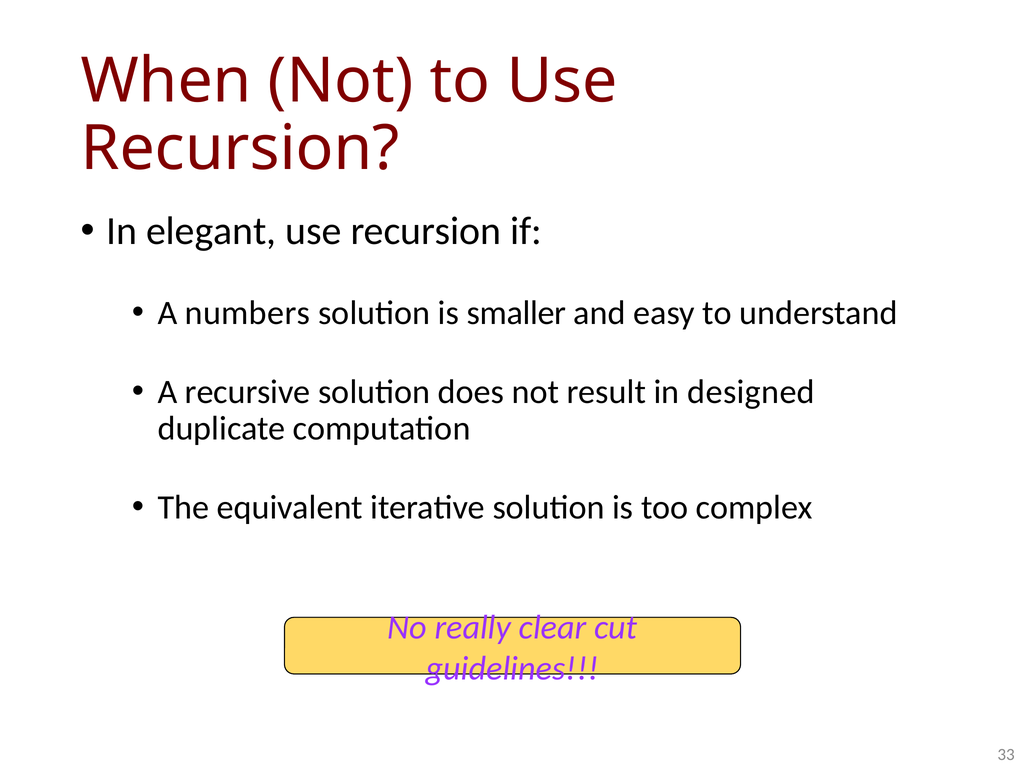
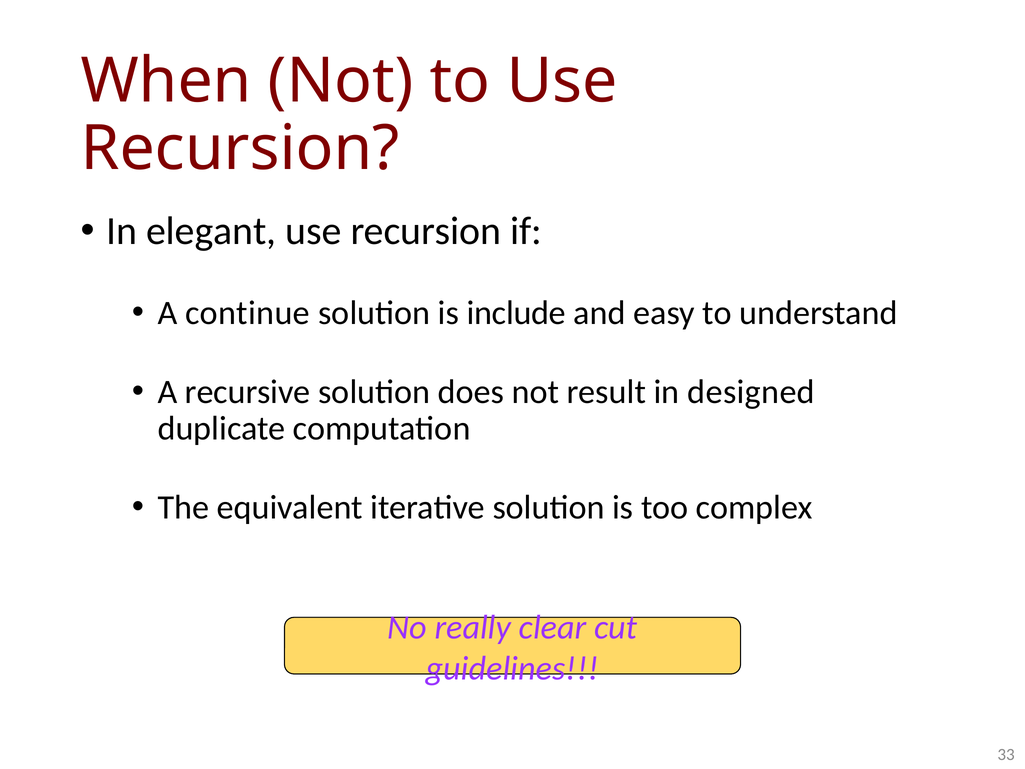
numbers: numbers -> continue (247, 313)
smaller: smaller -> include (516, 313)
